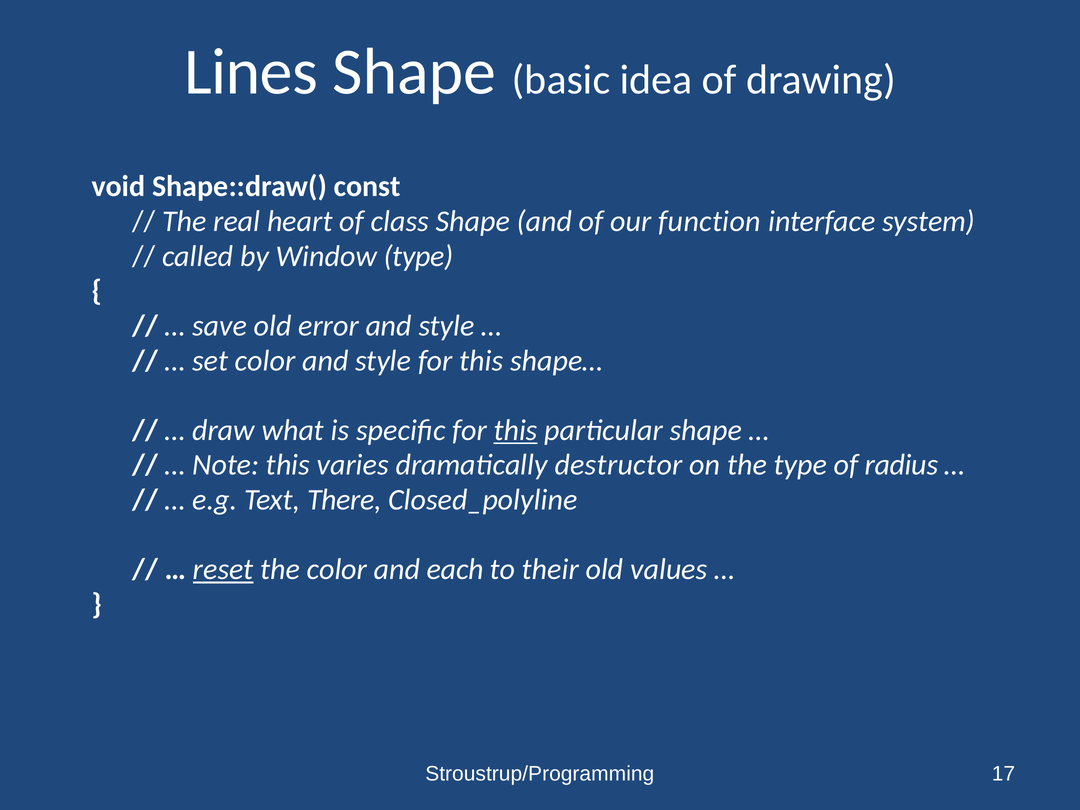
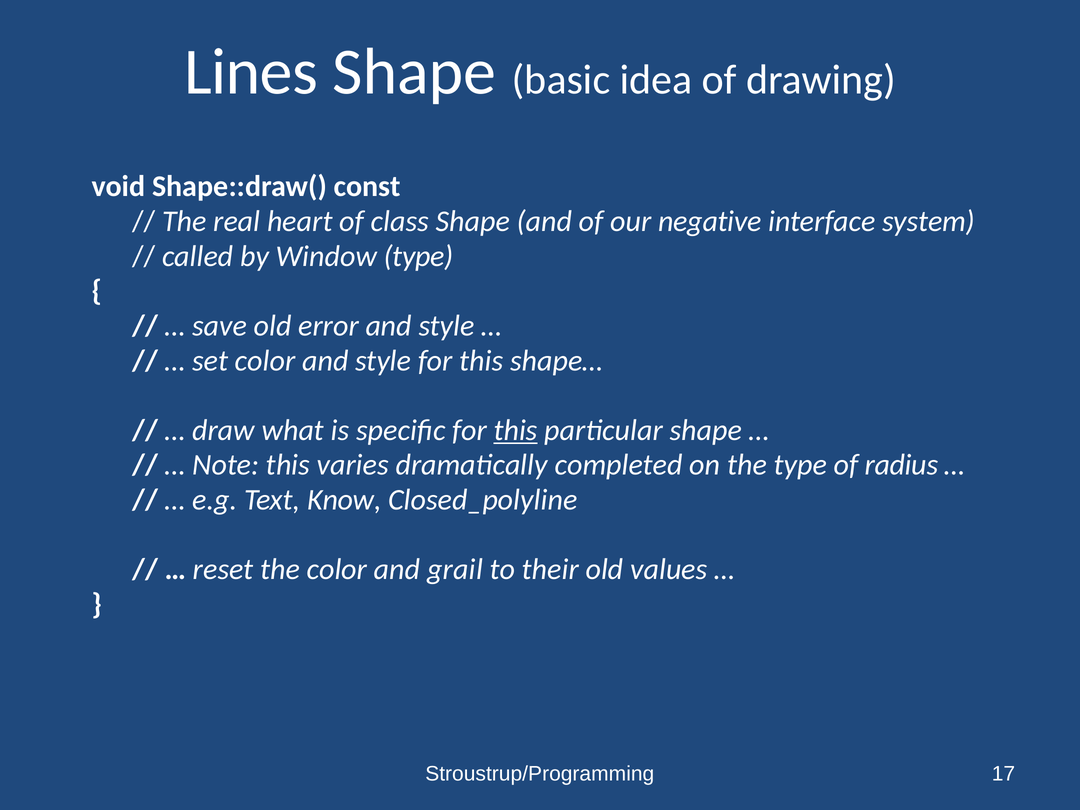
function: function -> negative (710, 221)
destructor: destructor -> completed (619, 465)
There: There -> Know (344, 500)
reset underline: present -> none (223, 570)
each: each -> grail (455, 570)
